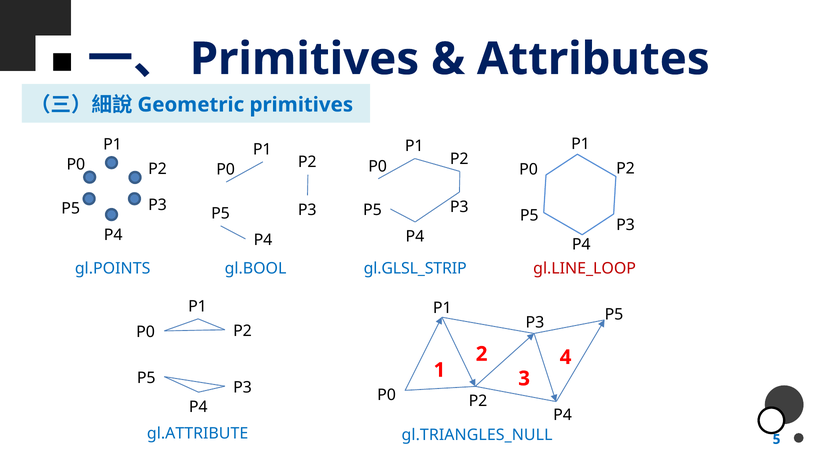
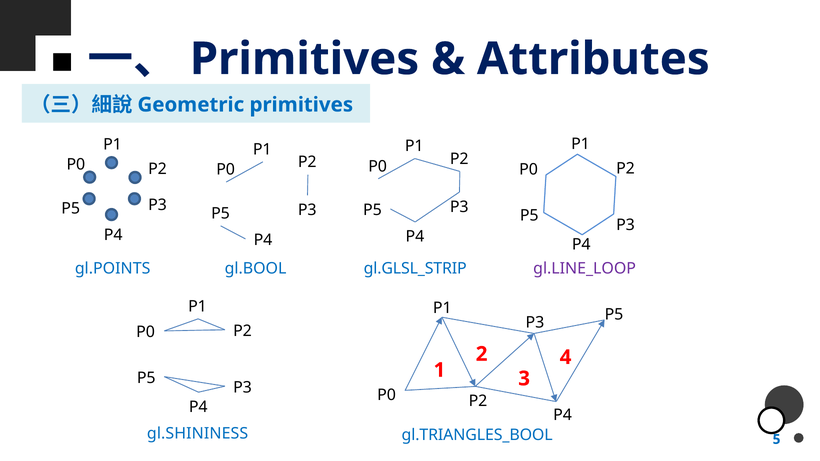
gl.LINE_LOOP colour: red -> purple (585, 269)
gl.ATTRIBUTE: gl.ATTRIBUTE -> gl.SHININESS (198, 434)
gl.TRIANGLES_NULL: gl.TRIANGLES_NULL -> gl.TRIANGLES_BOOL (477, 435)
